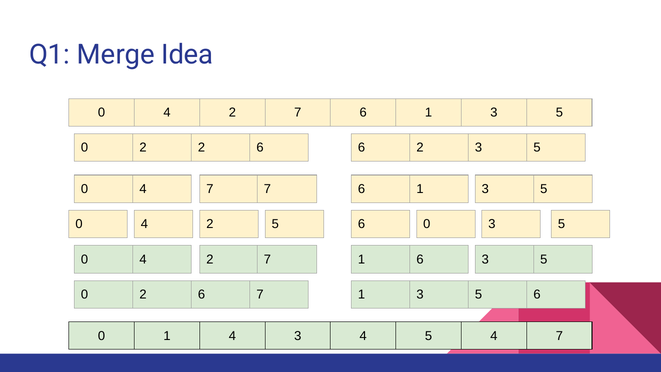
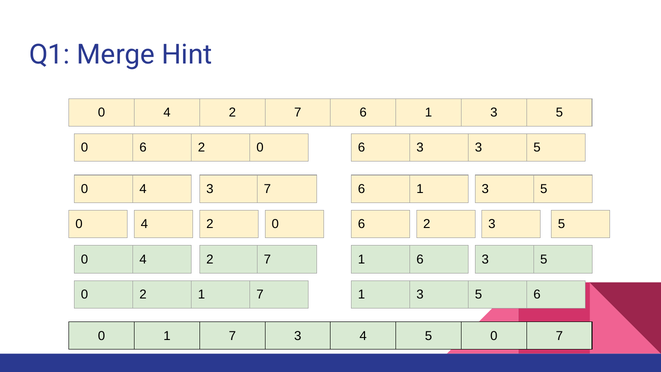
Idea: Idea -> Hint (187, 55)
2: 2 -> 6 (143, 148)
6: 6 -> 0 (260, 148)
2: 2 -> 3 (420, 148)
0 4 7: 7 -> 3 (210, 189)
4 2 5: 5 -> 0 (275, 224)
0: 0 -> 2 (427, 224)
0 2 6: 6 -> 1 (202, 295)
0 1 4: 4 -> 7 (232, 336)
4 5 4: 4 -> 0 (494, 336)
